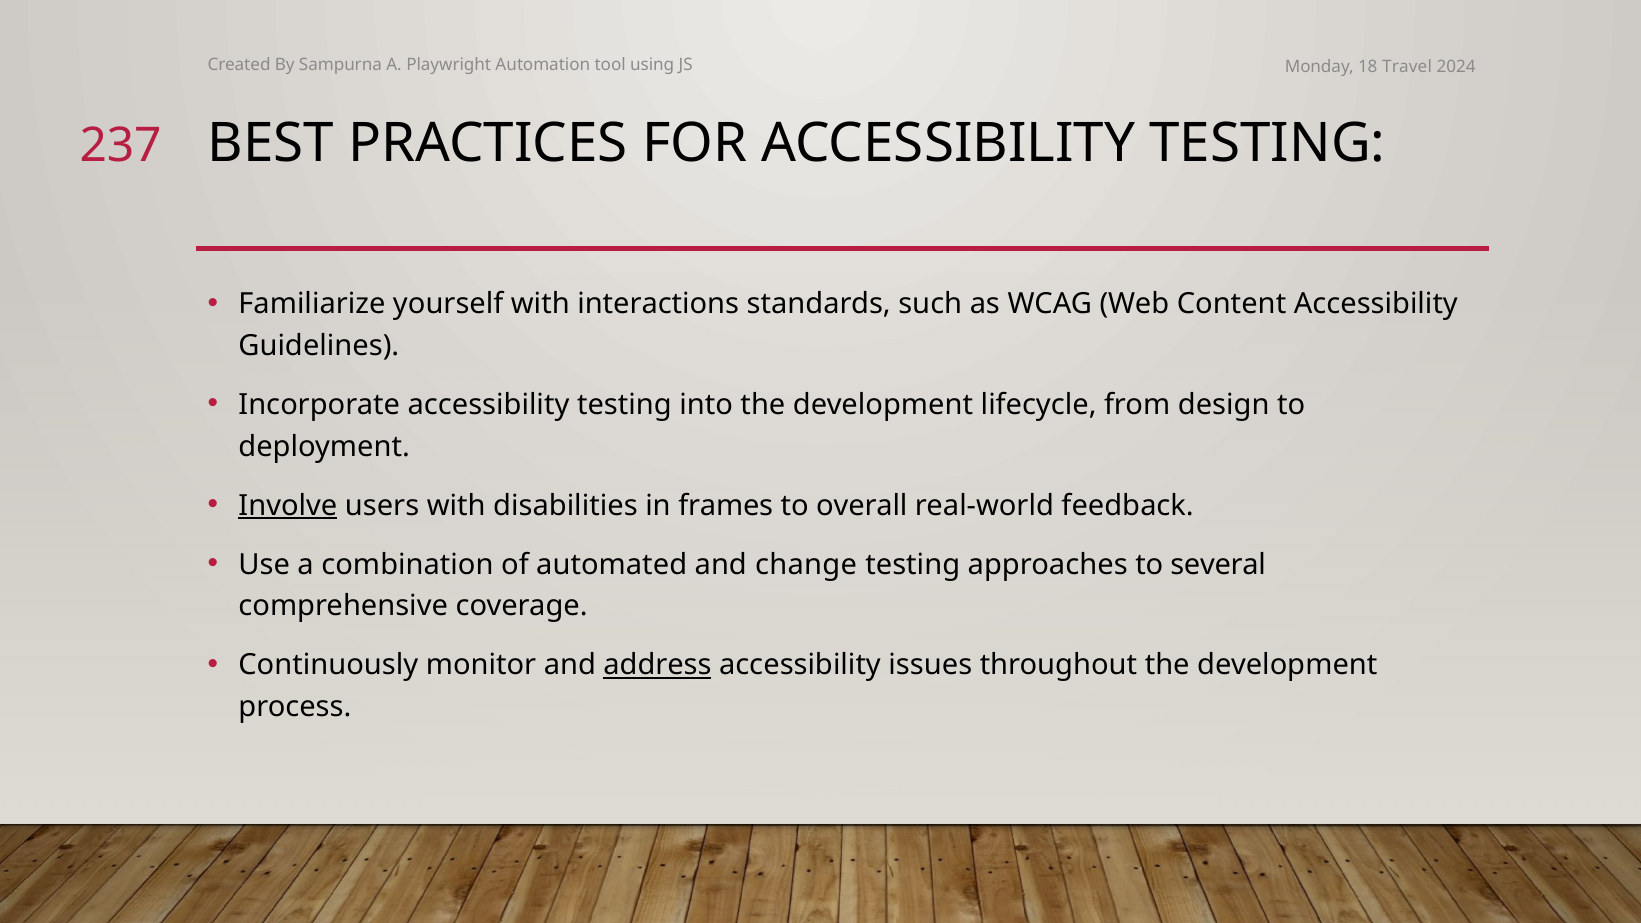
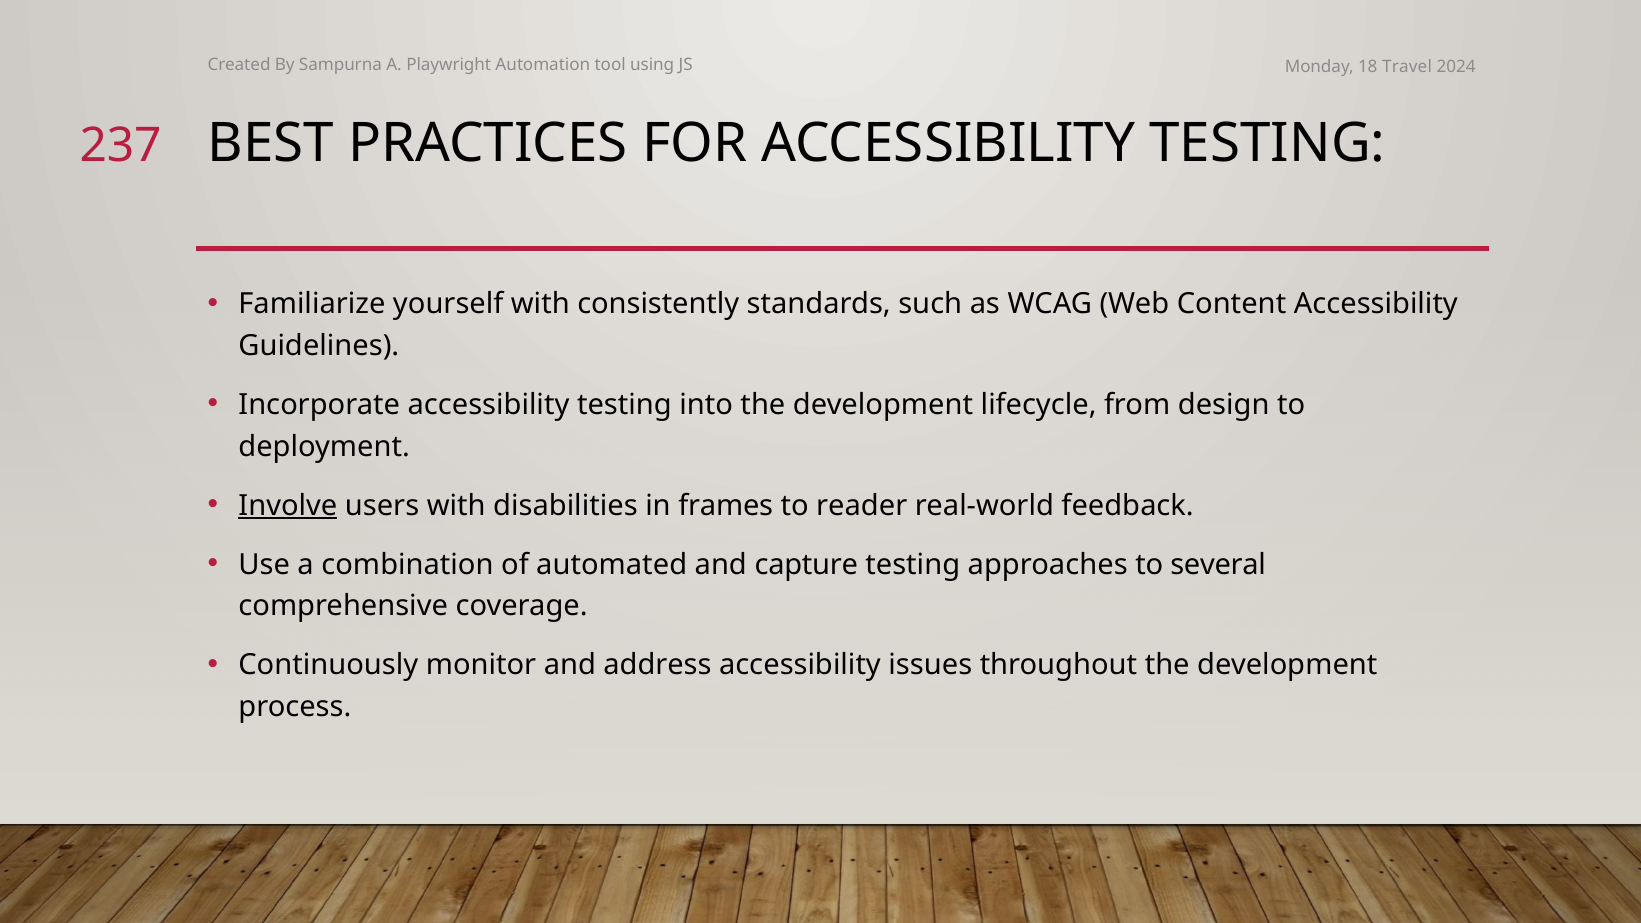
interactions: interactions -> consistently (658, 304)
overall: overall -> reader (862, 506)
change: change -> capture (806, 565)
address underline: present -> none (657, 665)
